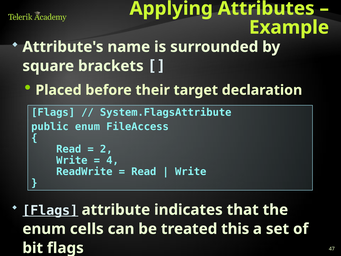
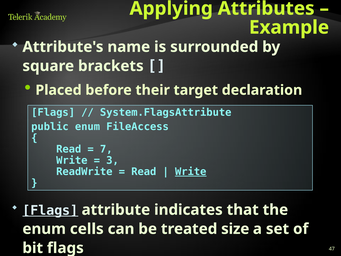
2: 2 -> 7 (106, 149)
4: 4 -> 3 (113, 160)
Write underline: none -> present (191, 171)
this: this -> size (235, 229)
